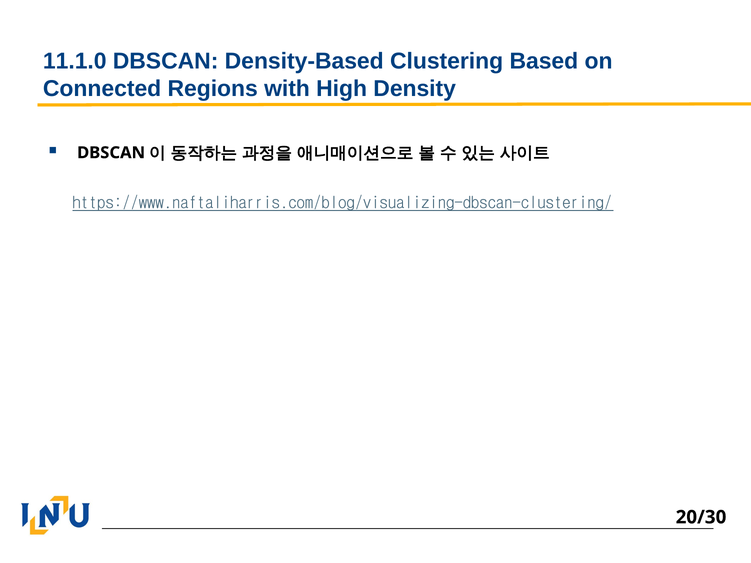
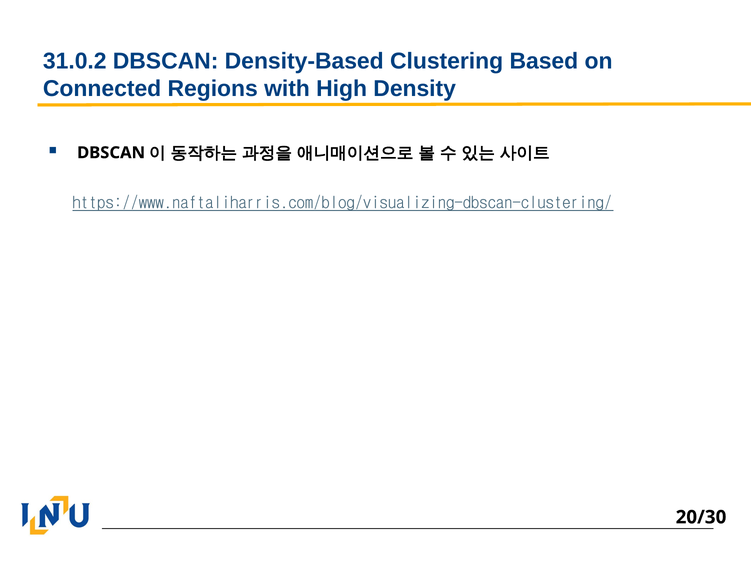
11.1.0: 11.1.0 -> 31.0.2 (75, 61)
